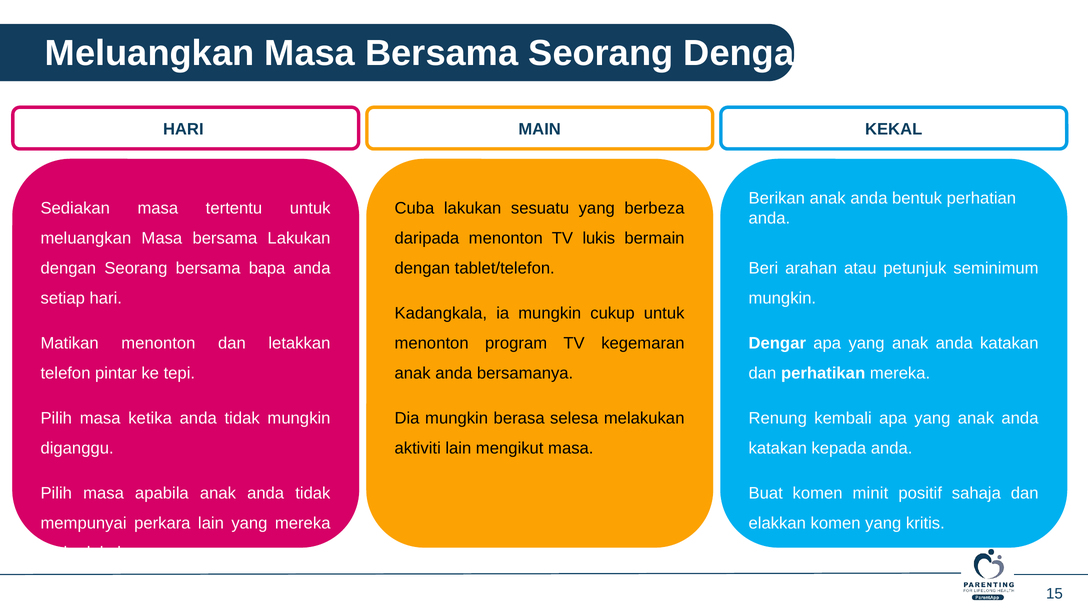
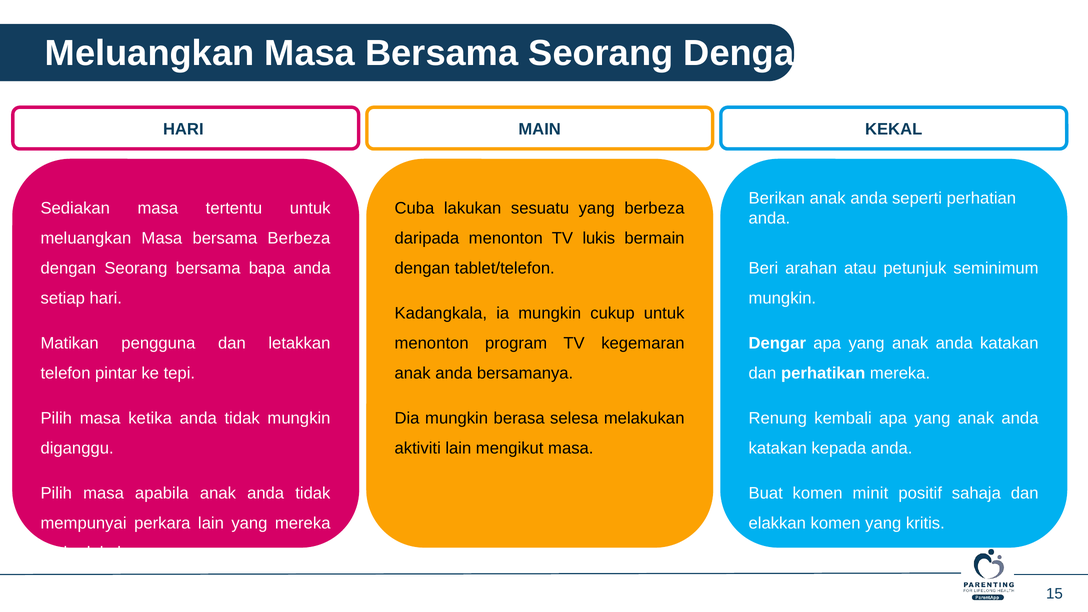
bentuk: bentuk -> seperti (917, 198)
bersama Lakukan: Lakukan -> Berbeza (299, 238)
Matikan menonton: menonton -> pengguna (158, 343)
